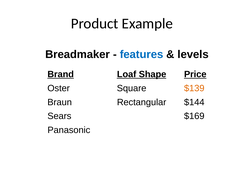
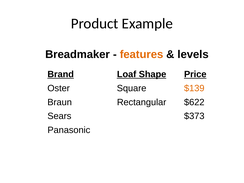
features colour: blue -> orange (142, 55)
$144: $144 -> $622 (194, 102)
$169: $169 -> $373 (194, 116)
